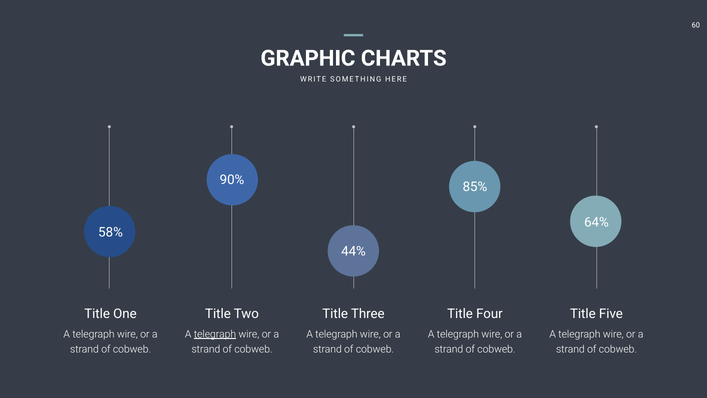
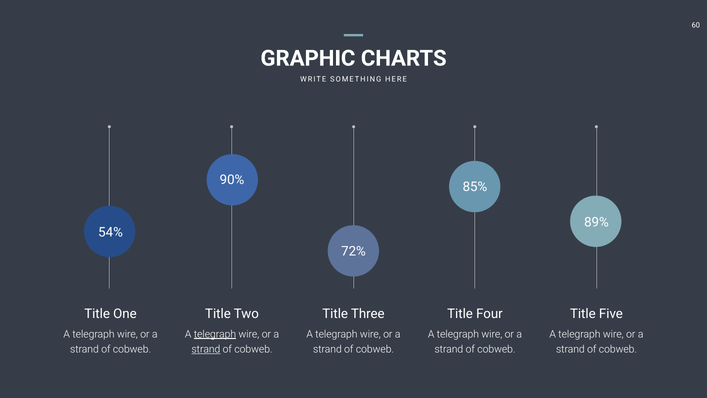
64%: 64% -> 89% (596, 222)
58%: 58% -> 54% (111, 232)
44%: 44% -> 72% (354, 251)
strand underline: none -> present (206, 349)
